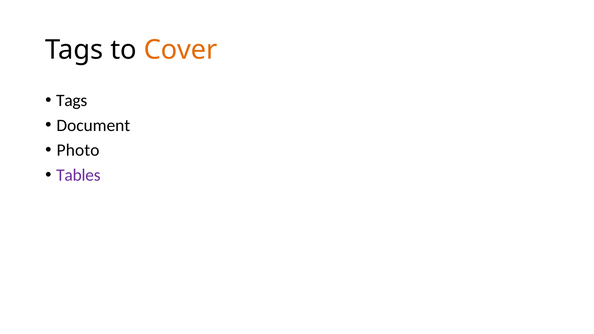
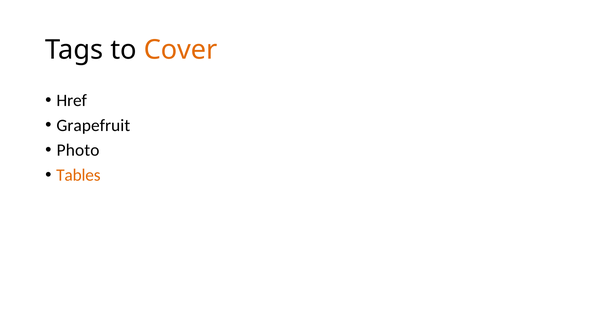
Tags: Tags -> Href (72, 100)
Document: Document -> Grapefruit (93, 125)
Tables colour: purple -> orange (78, 175)
